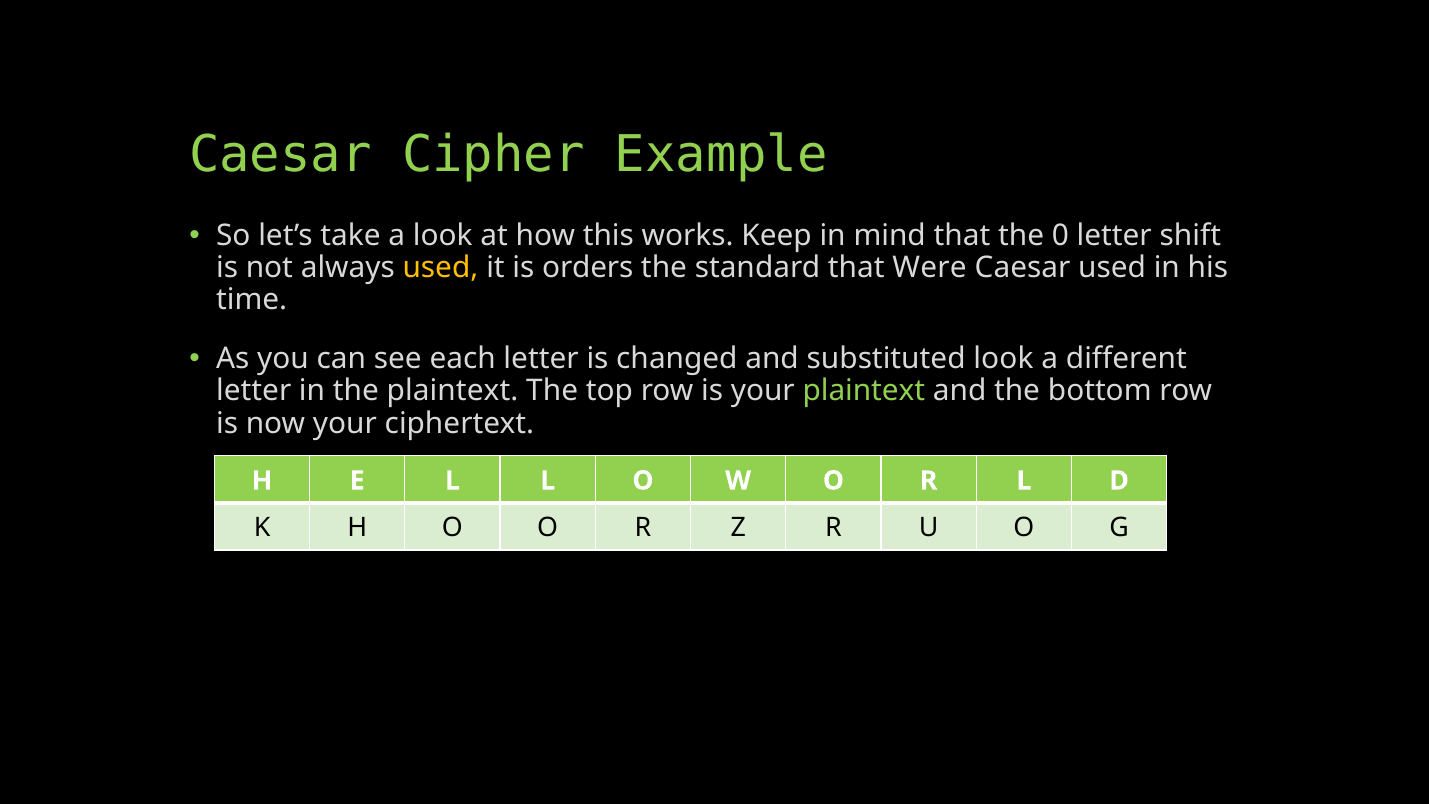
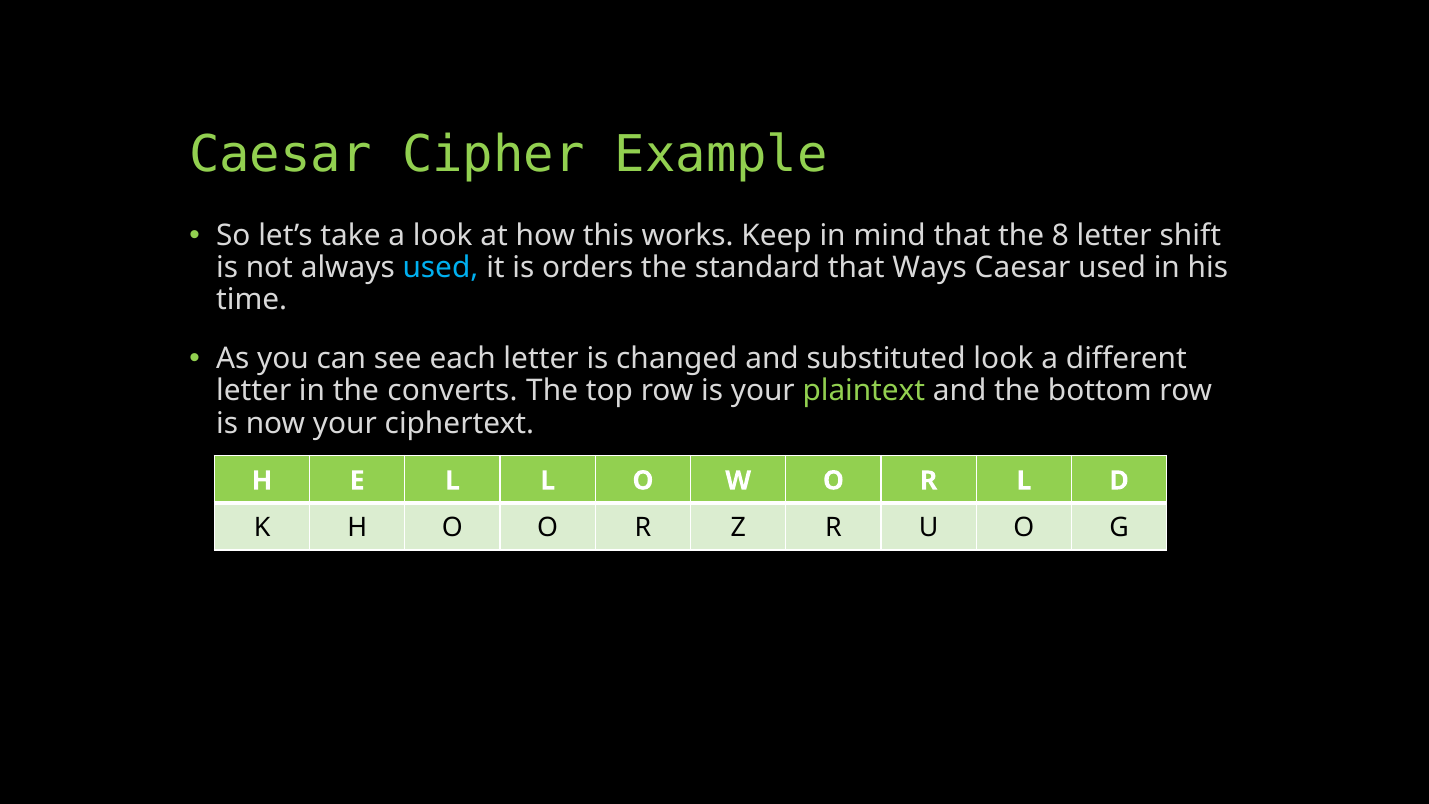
0: 0 -> 8 (1060, 236)
used colour: yellow -> light blue (440, 268)
Were: Were -> Ways (930, 268)
the plaintext: plaintext -> converts (452, 391)
